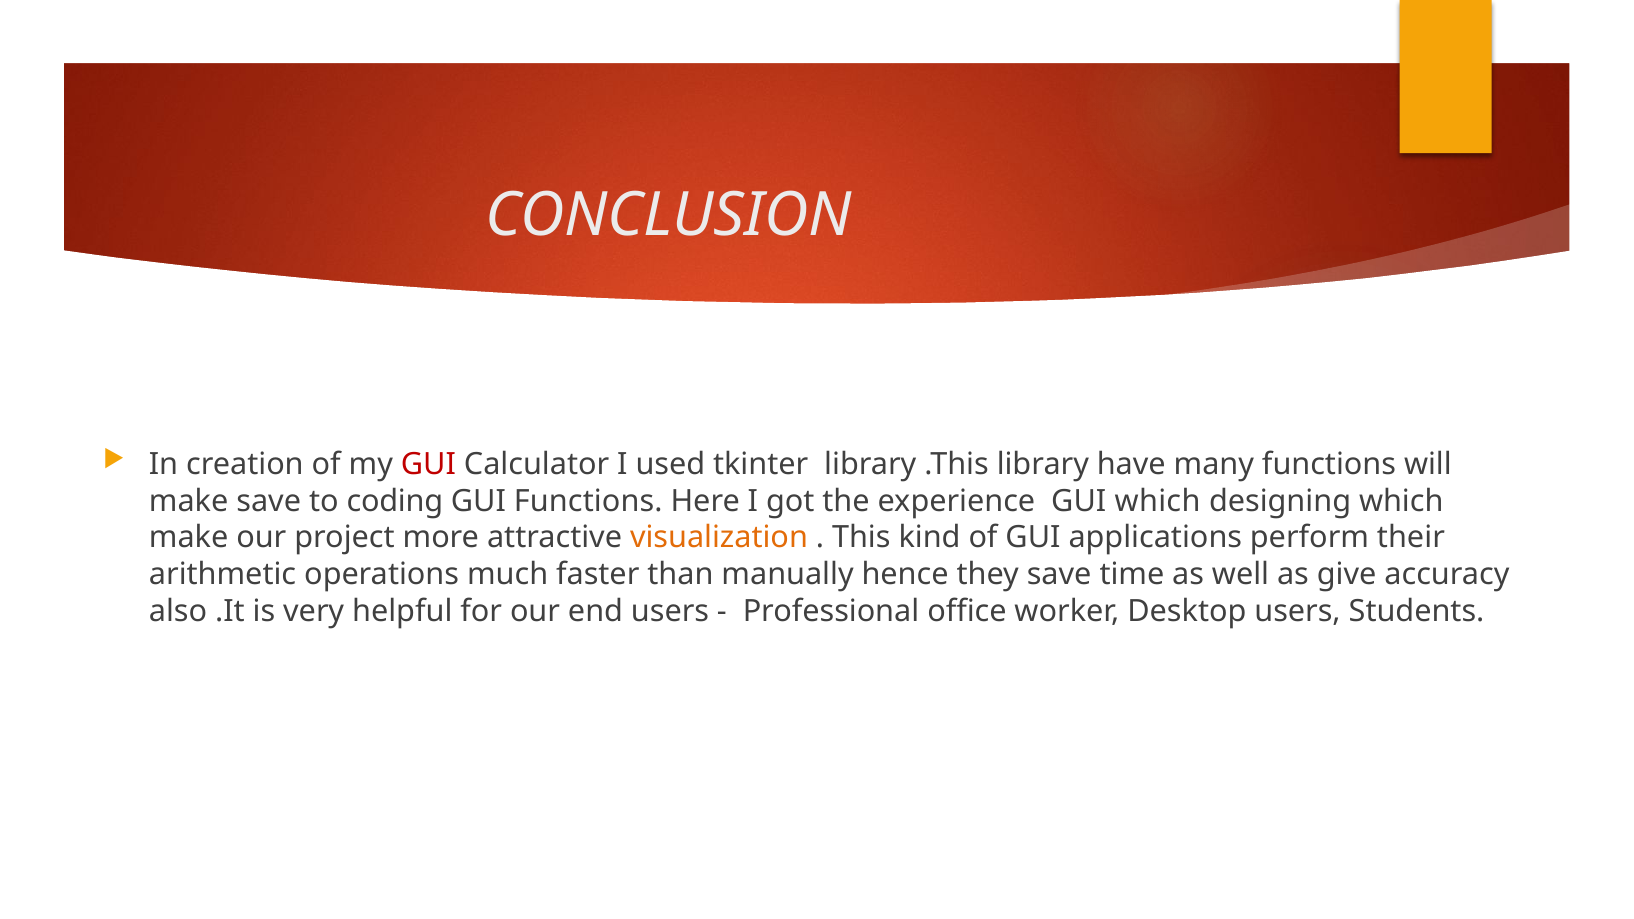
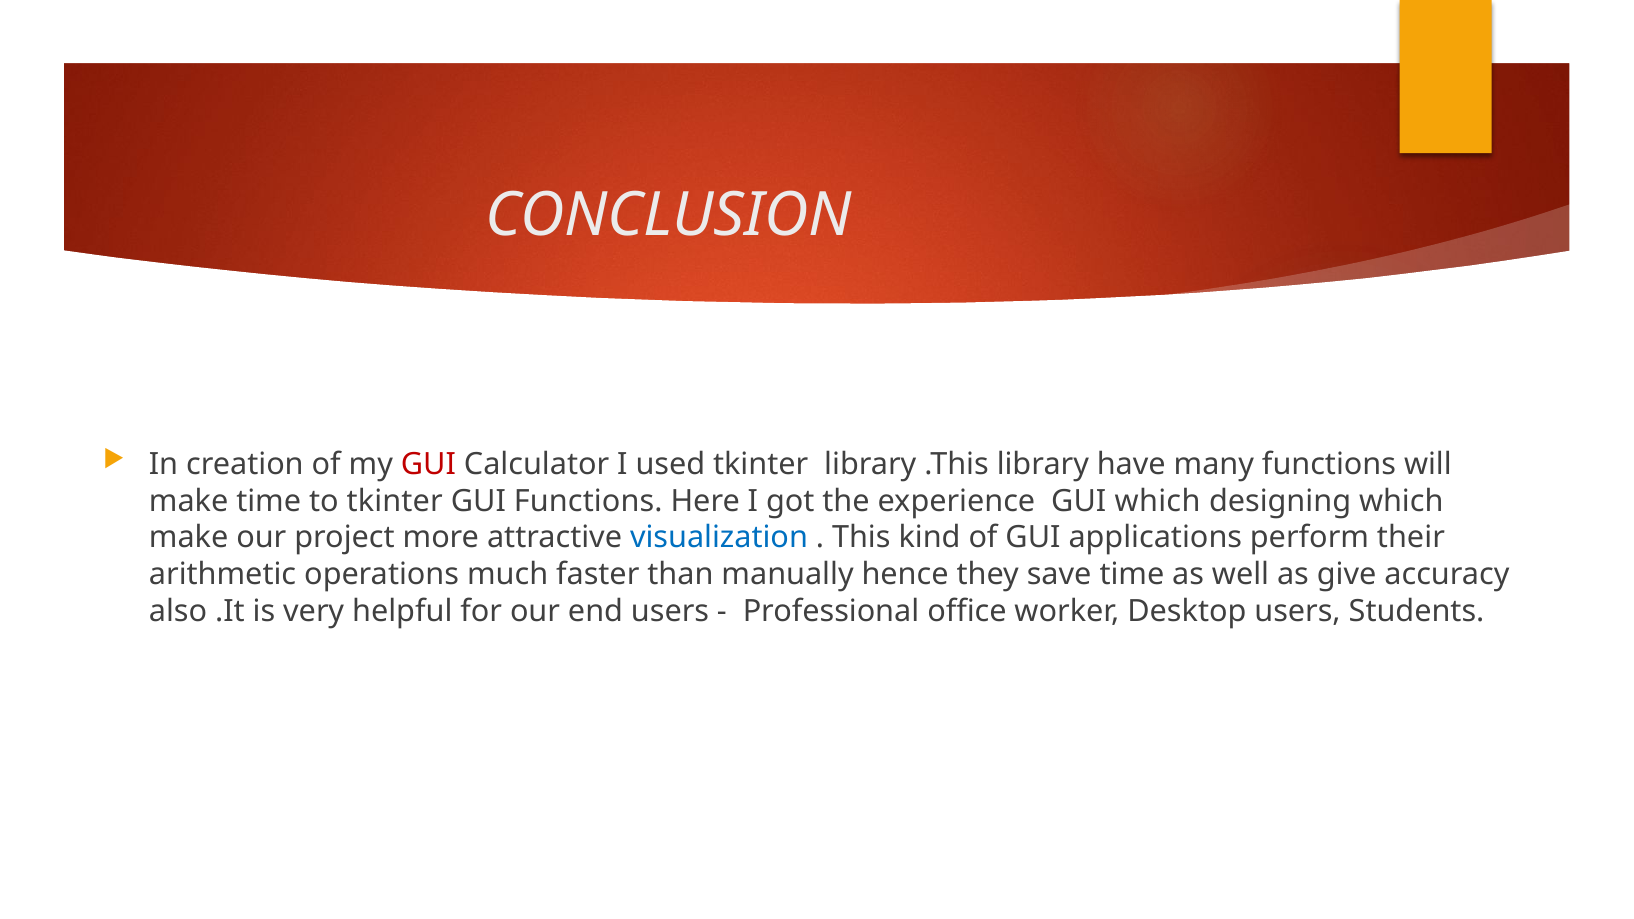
make save: save -> time (269, 501)
to coding: coding -> tkinter (395, 501)
visualization colour: orange -> blue (719, 538)
